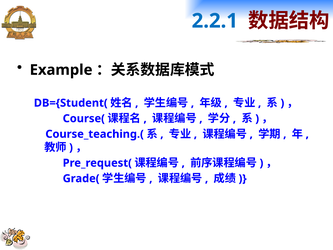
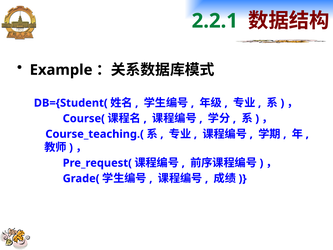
2.2.1 colour: blue -> green (215, 21)
